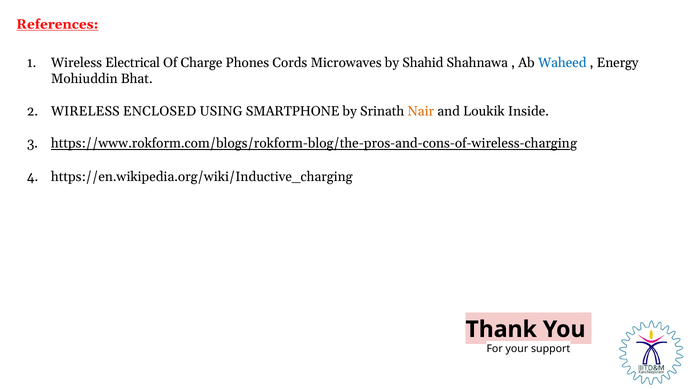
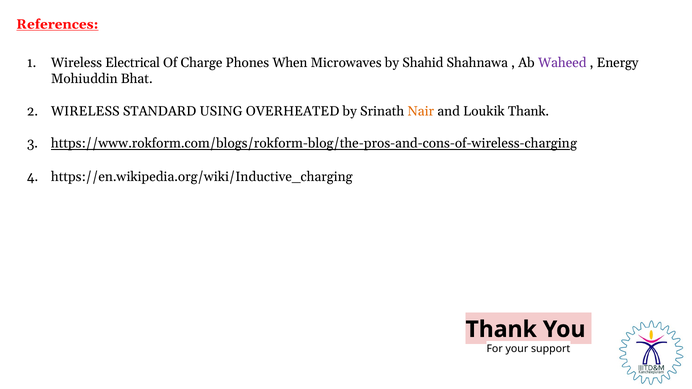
Cords: Cords -> When (290, 63)
Waheed colour: blue -> purple (562, 63)
ENCLOSED: ENCLOSED -> STANDARD (160, 111)
SMARTPHONE: SMARTPHONE -> OVERHEATED (293, 111)
Loukik Inside: Inside -> Thank (529, 111)
